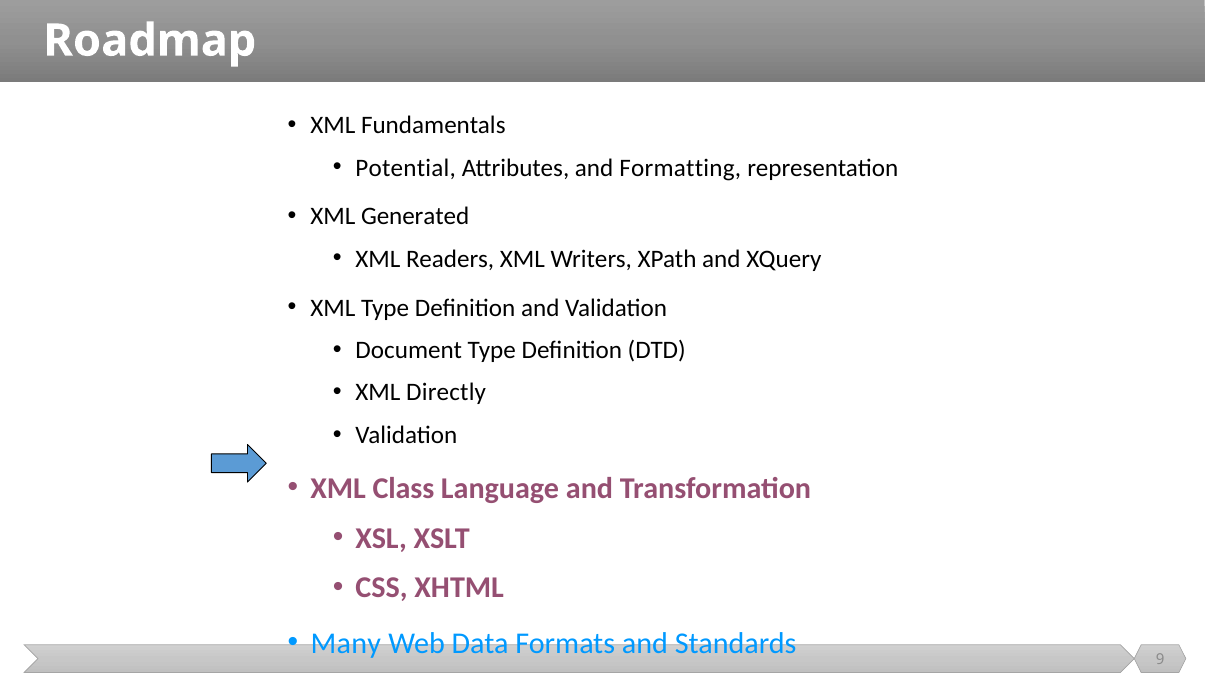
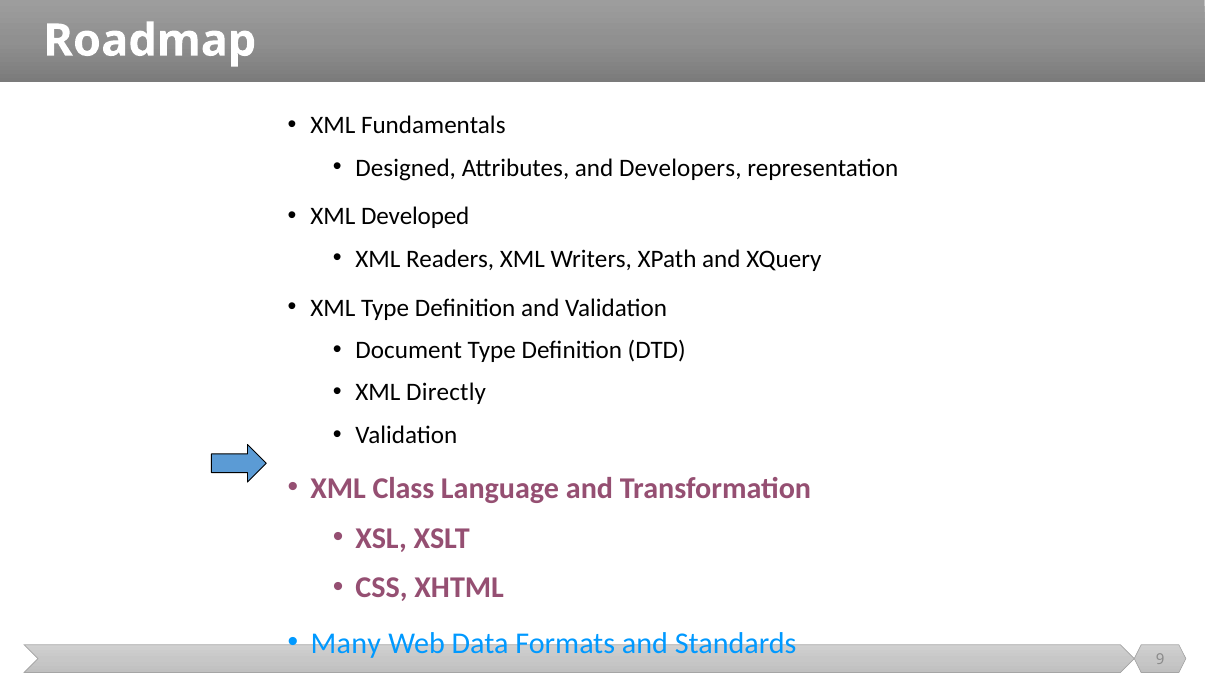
Potential: Potential -> Designed (406, 168)
Formatting: Formatting -> Developers (680, 168)
Generated: Generated -> Developed (415, 217)
